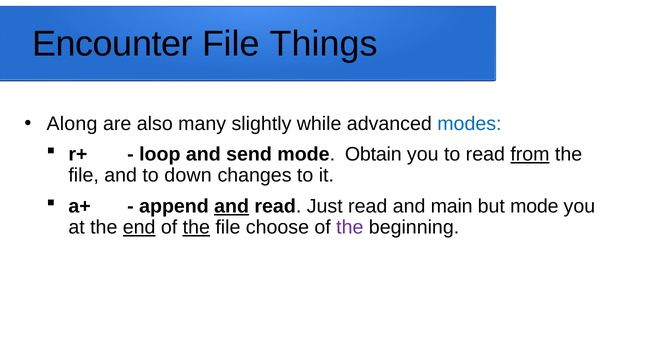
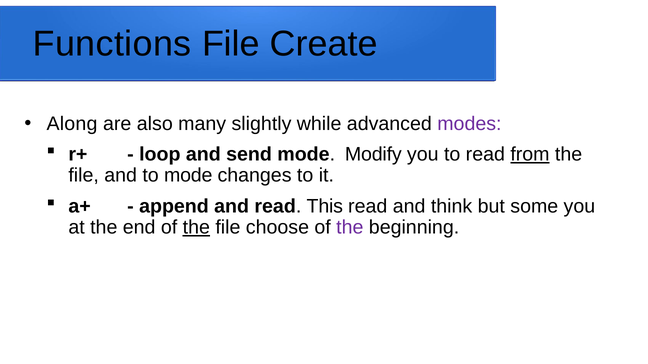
Encounter: Encounter -> Functions (112, 44)
Things: Things -> Create (324, 44)
modes colour: blue -> purple (469, 124)
Obtain: Obtain -> Modify (373, 154)
to down: down -> mode (188, 176)
and underline: present -> none (232, 207)
Just: Just -> This (325, 207)
main: main -> think (452, 207)
but mode: mode -> some (534, 207)
end underline: present -> none (139, 228)
